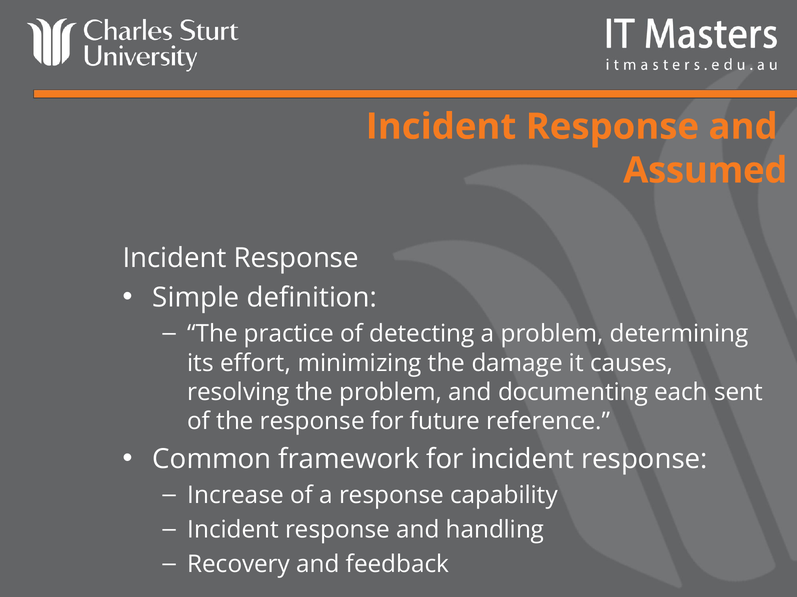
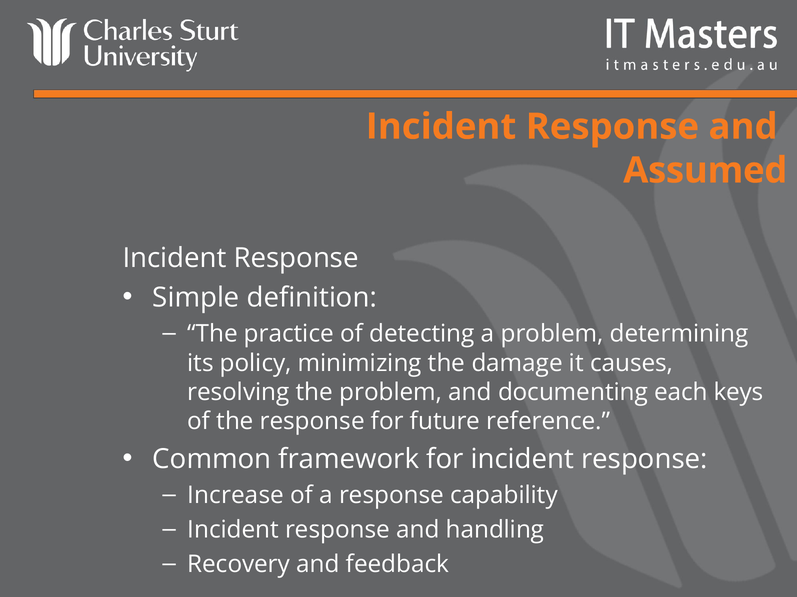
effort: effort -> policy (256, 364)
sent: sent -> keys (739, 393)
